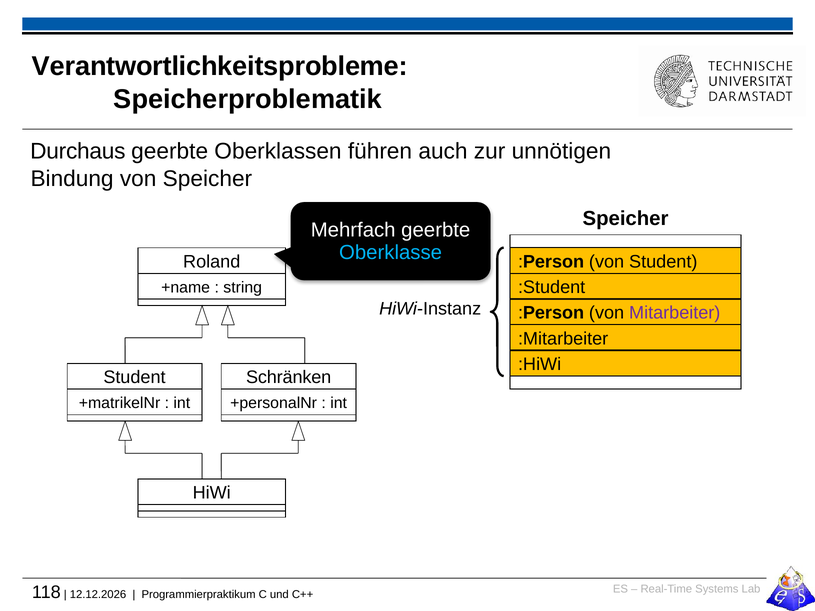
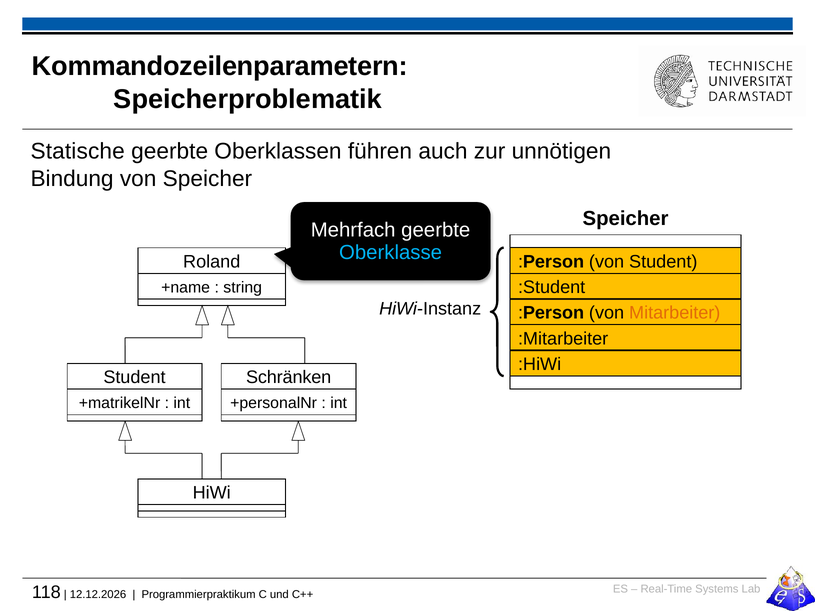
Verantwortlichkeitsprobleme: Verantwortlichkeitsprobleme -> Kommandozeilenparametern (220, 66)
Durchaus: Durchaus -> Statische (78, 152)
Mitarbeiter colour: purple -> orange (675, 313)
